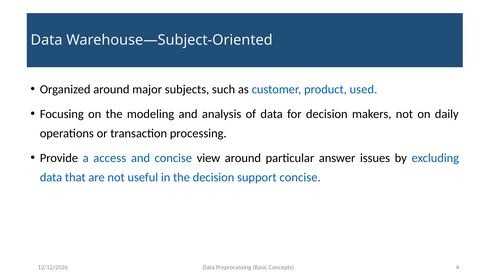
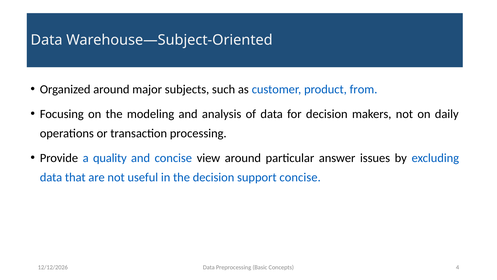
used: used -> from (364, 89)
access: access -> quality (110, 158)
